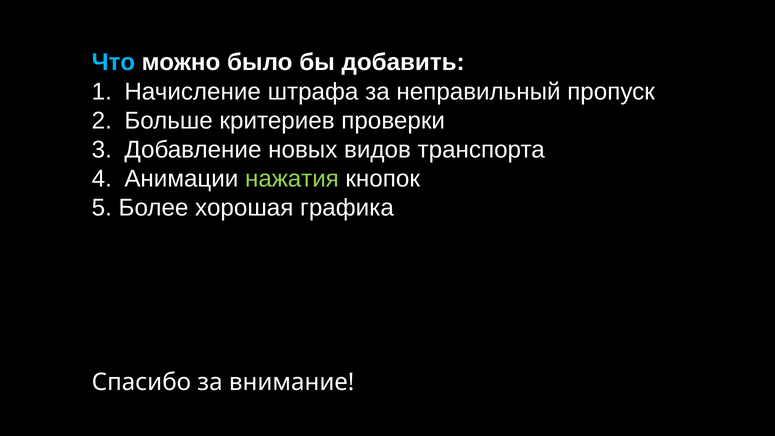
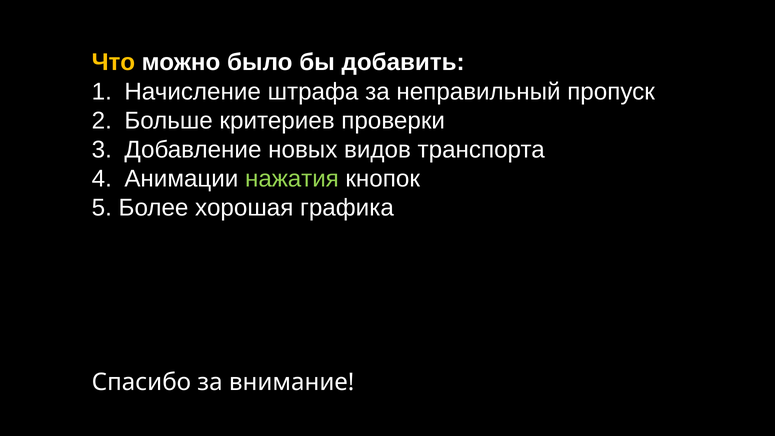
Что colour: light blue -> yellow (113, 62)
